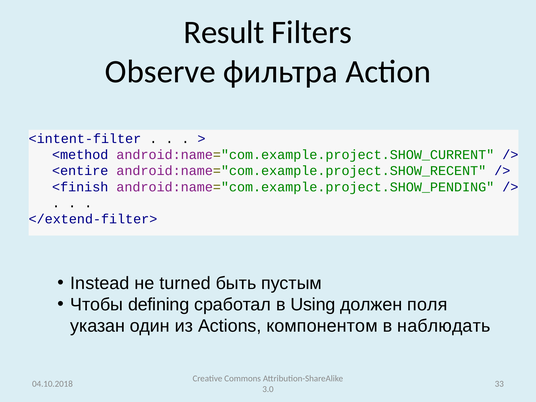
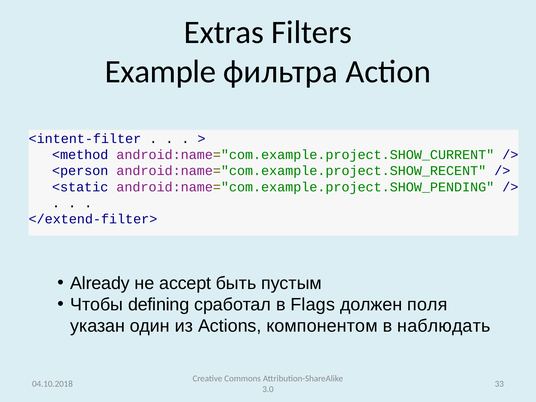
Result: Result -> Extras (224, 32)
Observe: Observe -> Example (161, 72)
<entire: <entire -> <person (80, 171)
<finish: <finish -> <static (80, 187)
Instead: Instead -> Already (100, 283)
turned: turned -> accept (185, 283)
Using: Using -> Flags (313, 305)
